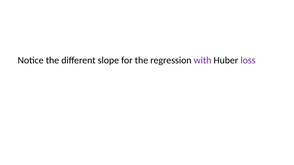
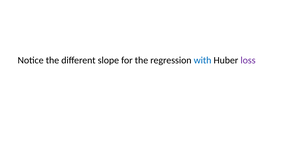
with colour: purple -> blue (203, 60)
